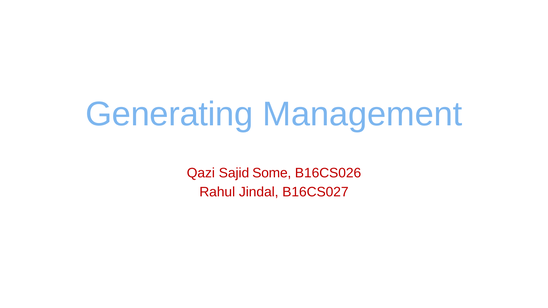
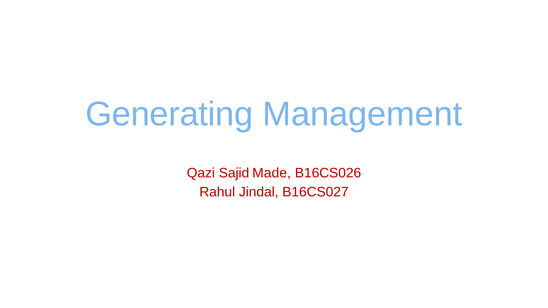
Some: Some -> Made (272, 173)
